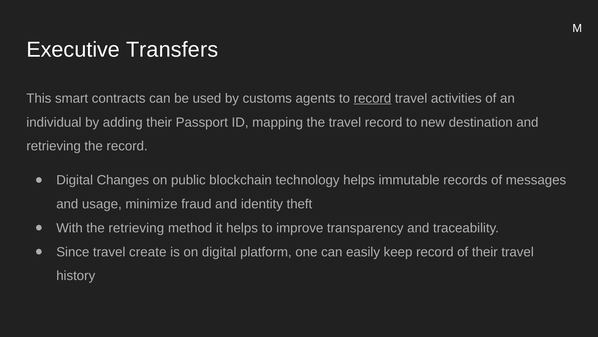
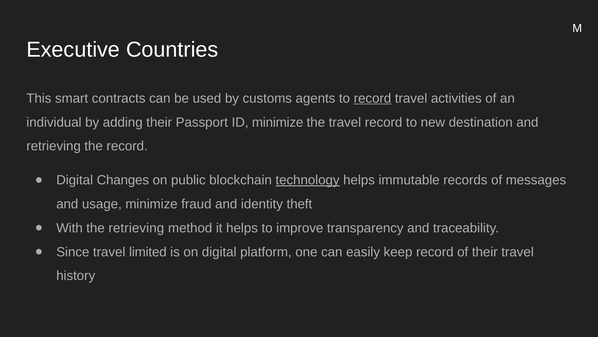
Transfers: Transfers -> Countries (172, 50)
ID mapping: mapping -> minimize (278, 122)
technology underline: none -> present (308, 180)
create: create -> limited (148, 252)
